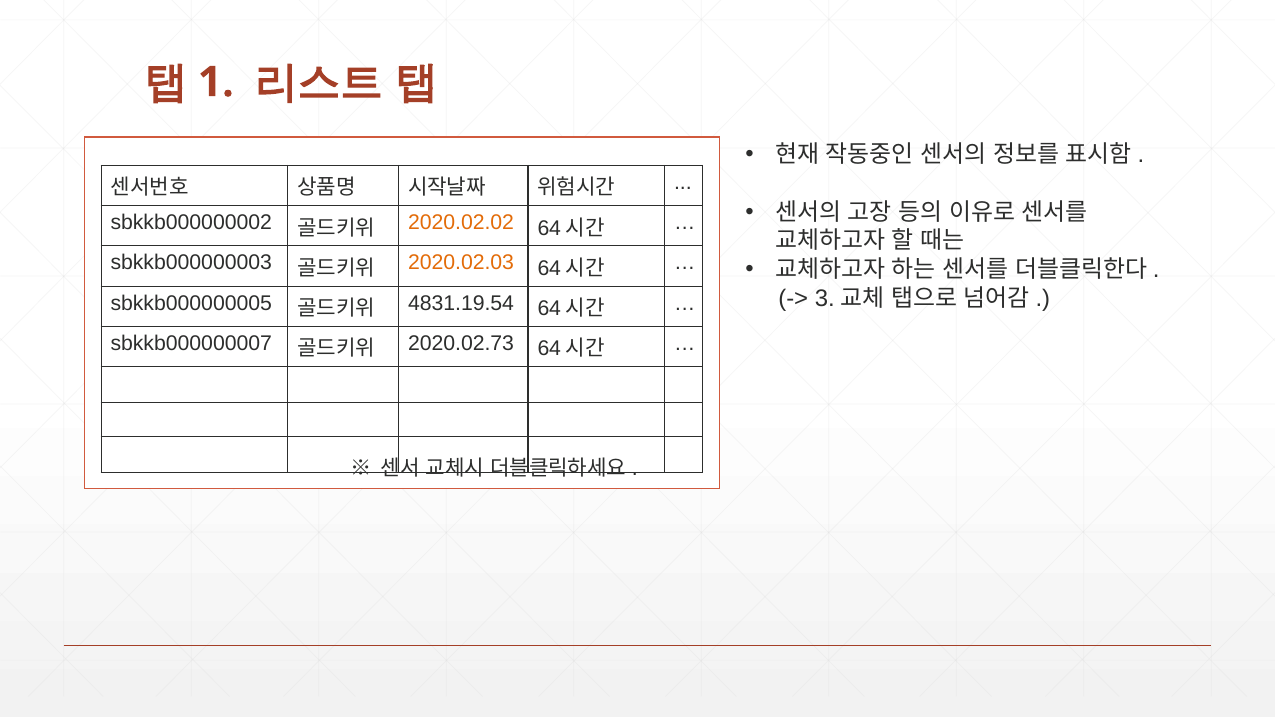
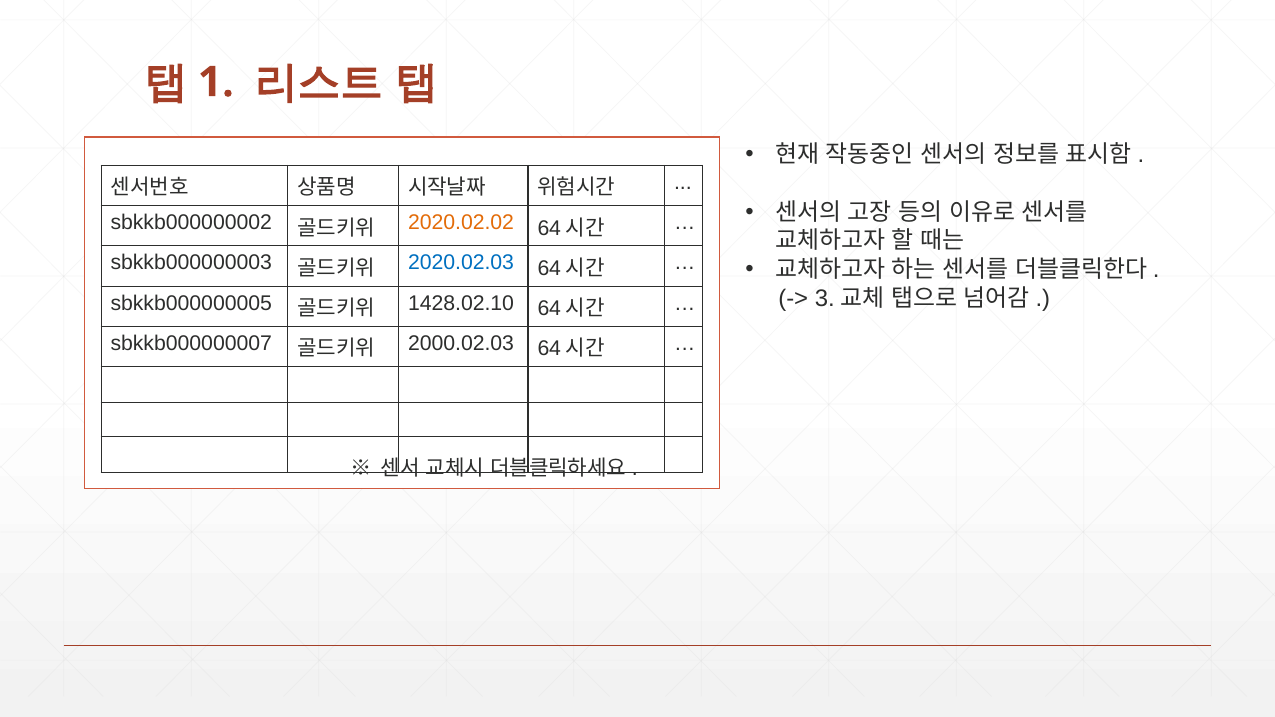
2020.02.03 colour: orange -> blue (461, 263)
4831.19.54: 4831.19.54 -> 1428.02.10 (461, 303)
2020.02.73: 2020.02.73 -> 2000.02.03 (461, 343)
